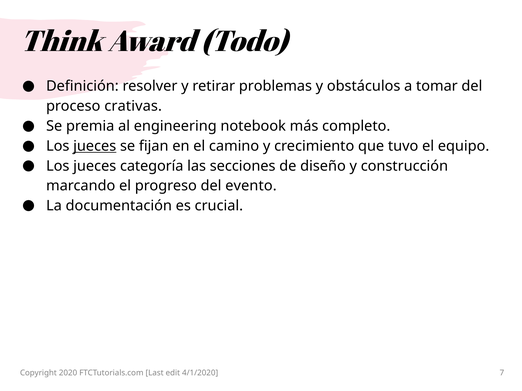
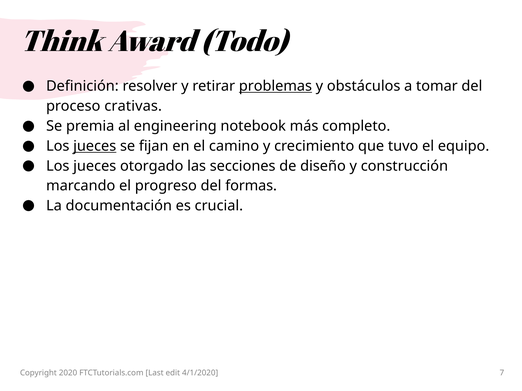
problemas underline: none -> present (275, 86)
categoría: categoría -> otorgado (152, 166)
evento: evento -> formas (251, 186)
